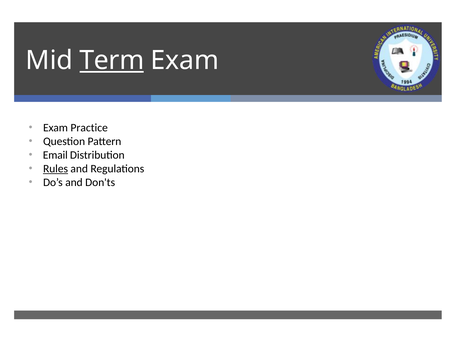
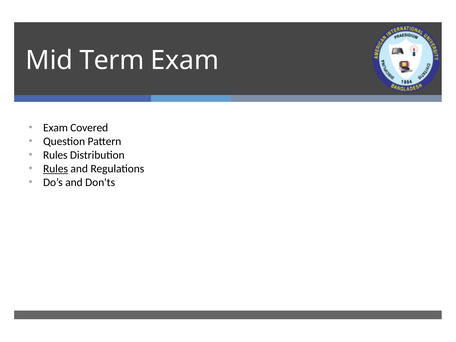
Term underline: present -> none (112, 60)
Practice: Practice -> Covered (89, 128)
Email: Email -> Rules (55, 155)
